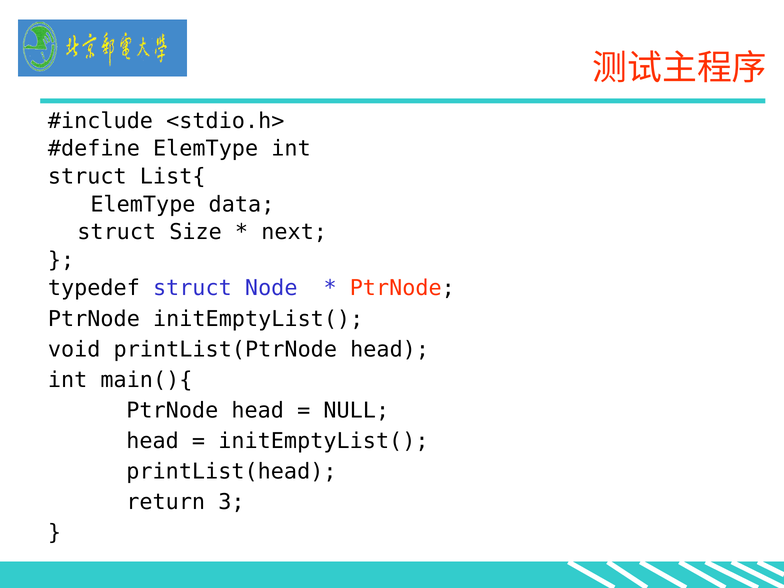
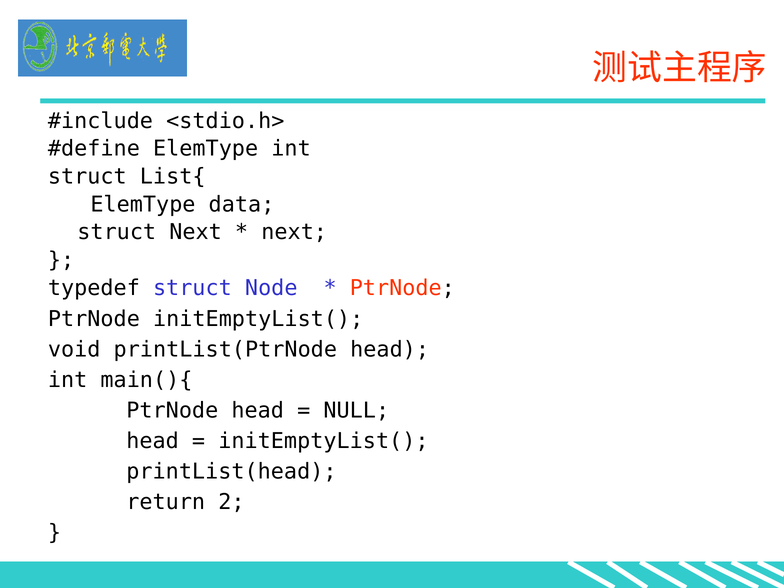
struct Size: Size -> Next (196, 232)
3: 3 -> 2 (231, 502)
